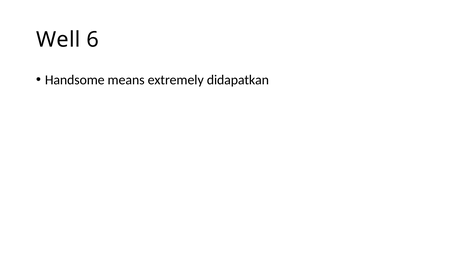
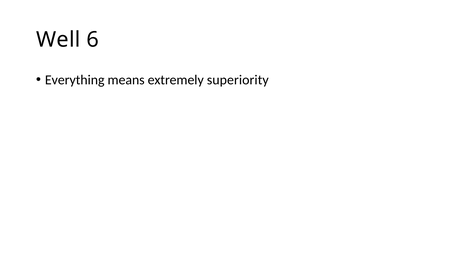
Handsome: Handsome -> Everything (75, 80)
didapatkan: didapatkan -> superiority (238, 80)
